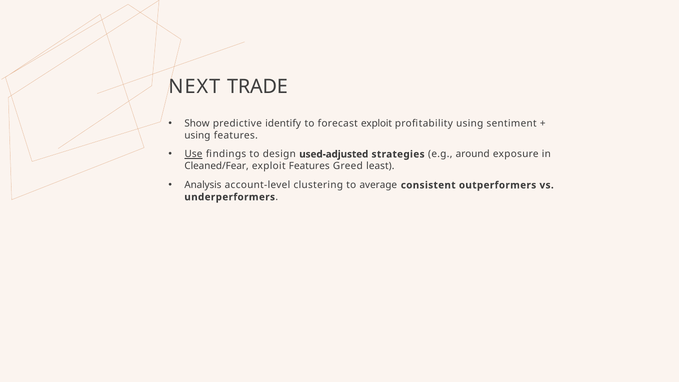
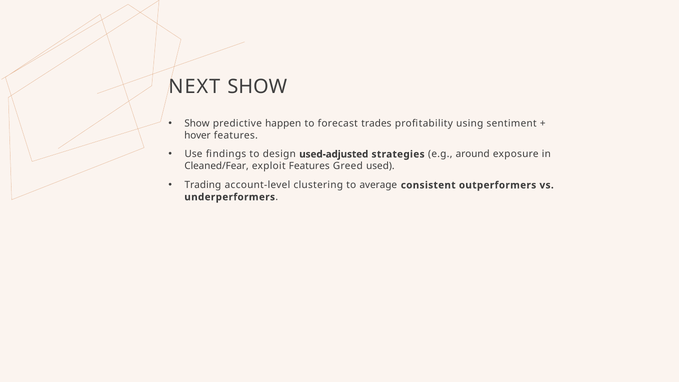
NEXT TRADE: TRADE -> SHOW (257, 86)
identify: identify -> happen (283, 123)
forecast exploit: exploit -> trades (376, 123)
using: using -> hover (197, 135)
Use underline: present -> none (193, 154)
least: least -> used (380, 166)
Analysis: Analysis -> Trading (203, 185)
